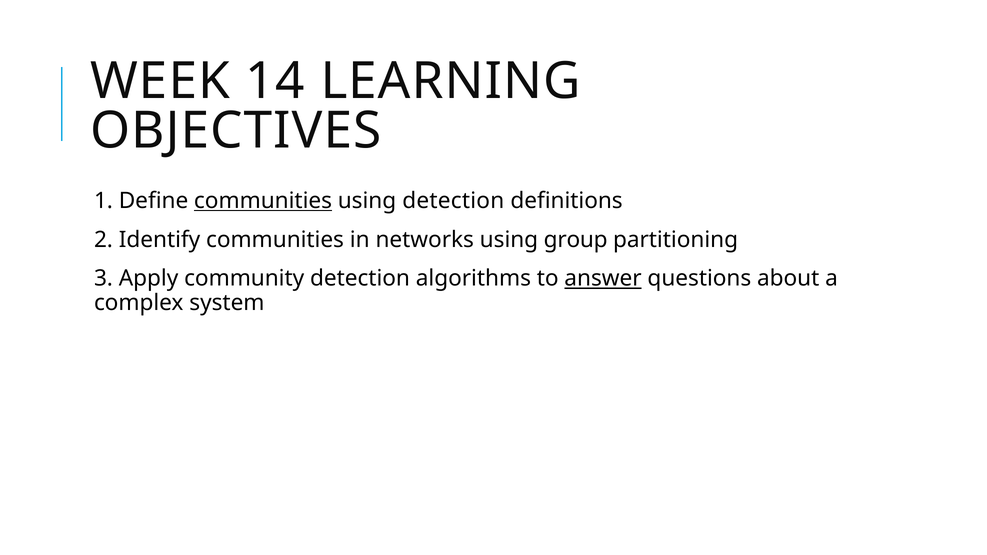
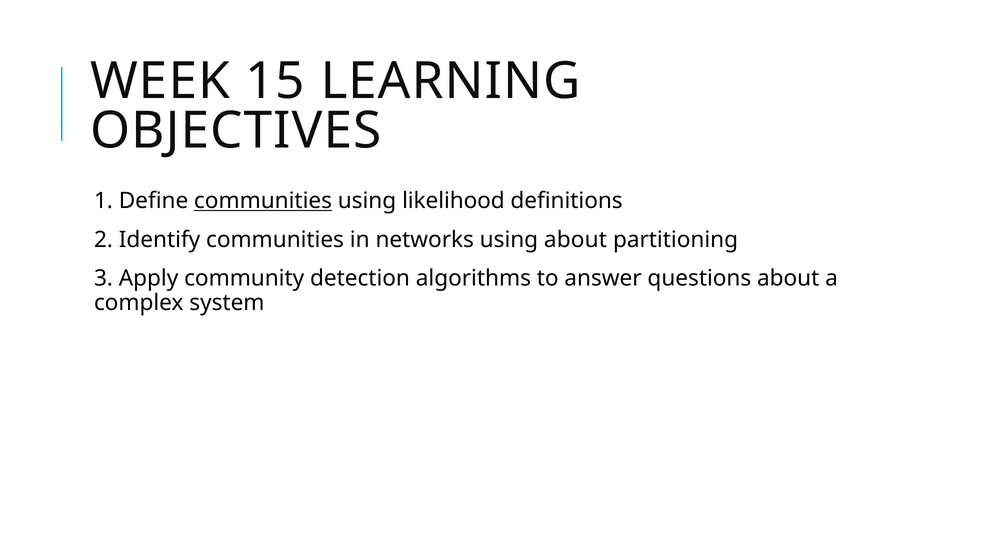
14: 14 -> 15 (275, 81)
using detection: detection -> likelihood (453, 201)
using group: group -> about (575, 240)
answer underline: present -> none (603, 278)
